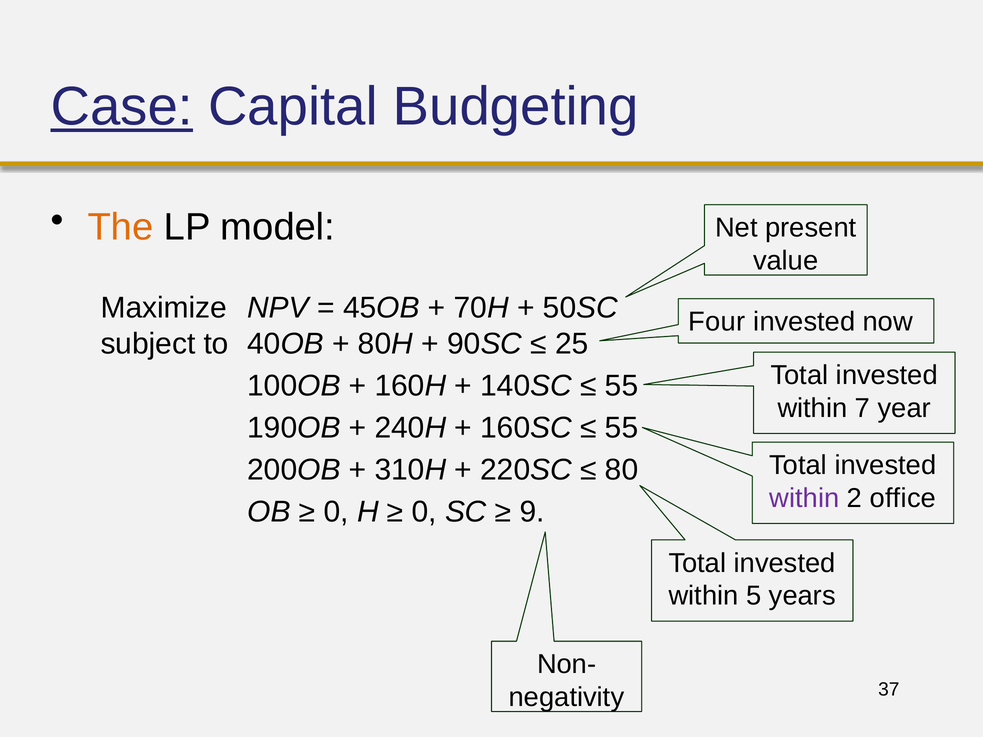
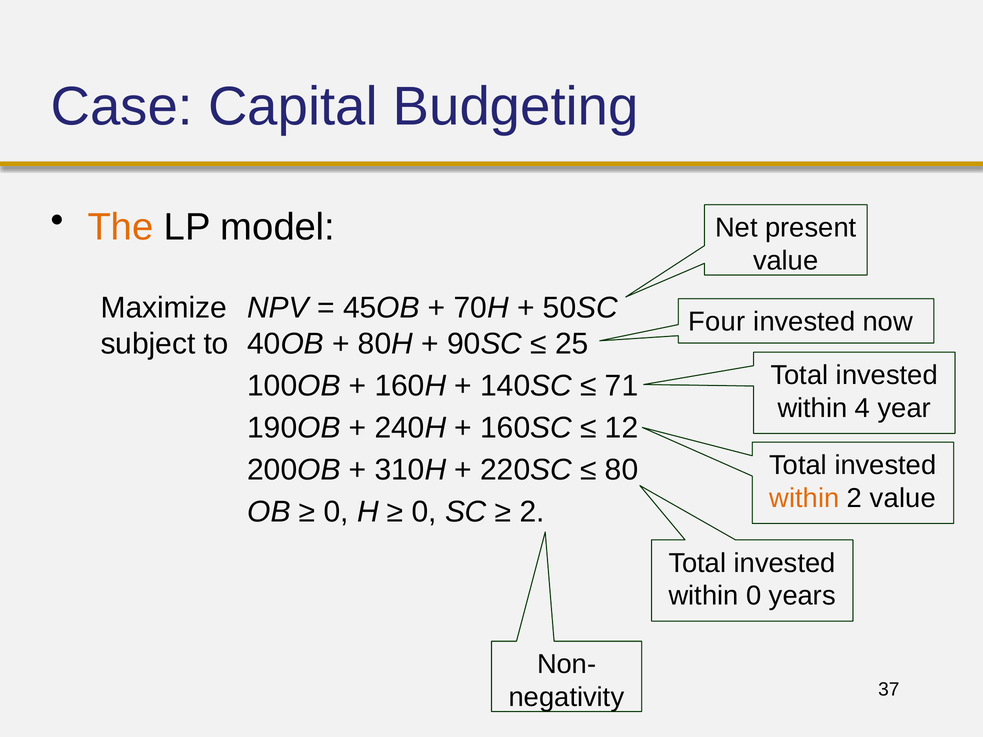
Case underline: present -> none (122, 107)
55: 55 -> 71 (622, 386)
7: 7 -> 4 (863, 408)
55: 55 -> 12 (622, 428)
within colour: purple -> orange (804, 498)
2 office: office -> value (903, 498)
9: 9 -> 2 (532, 512)
within 5: 5 -> 0 (754, 596)
